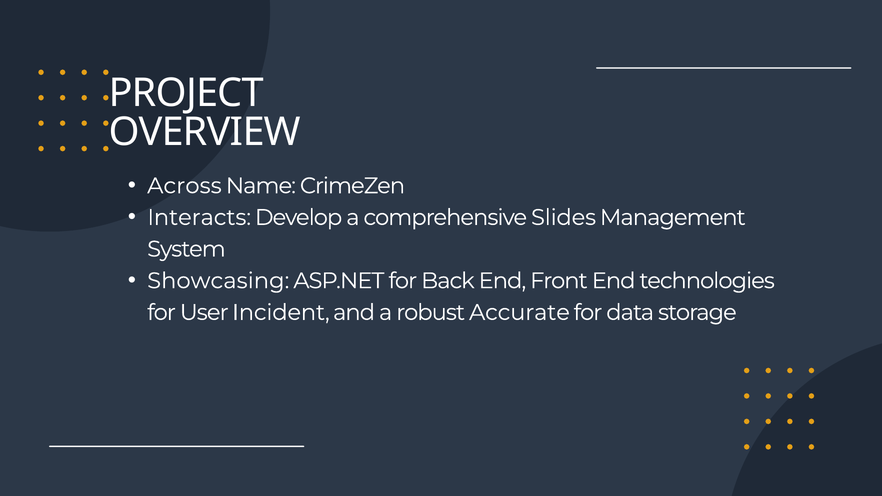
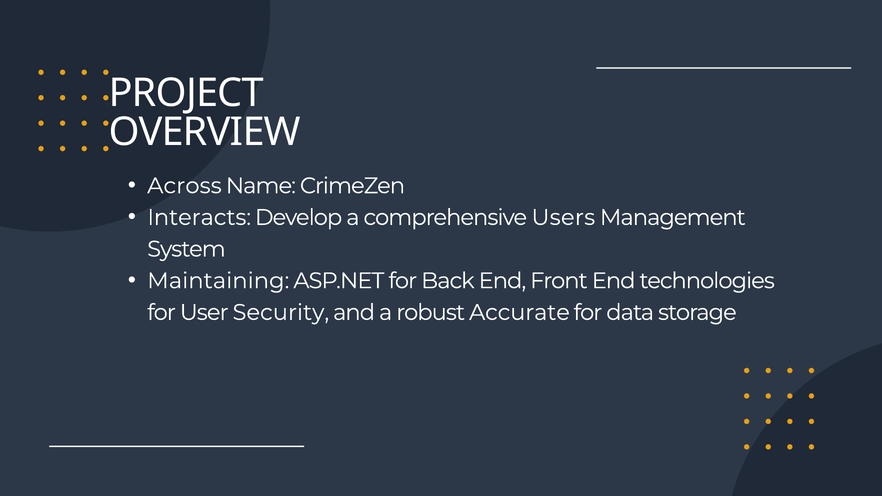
Slides: Slides -> Users (563, 218)
Showcasing: Showcasing -> Maintaining (218, 281)
Incident: Incident -> Security (281, 313)
